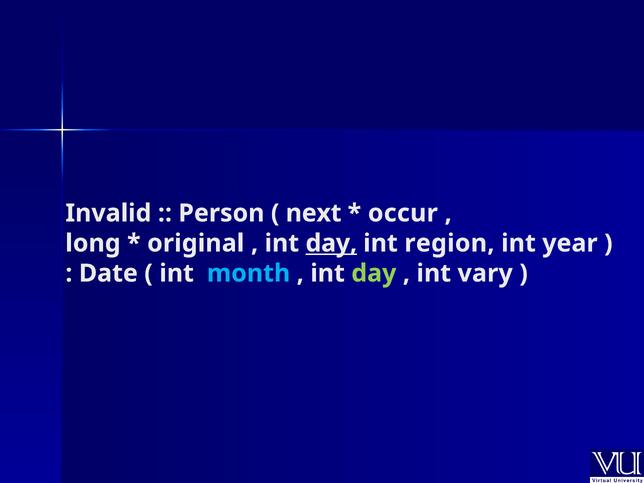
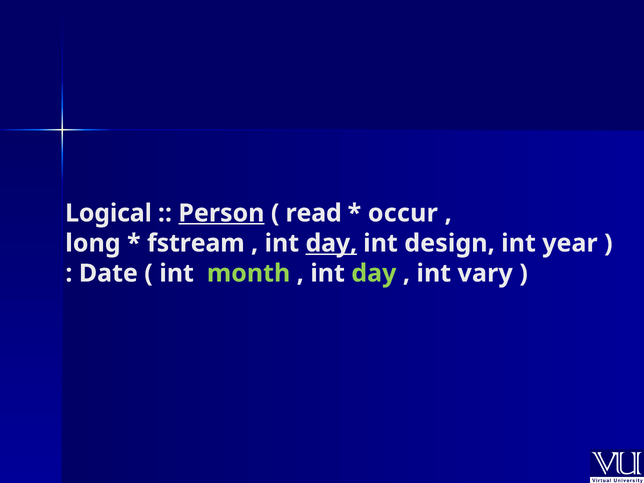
Invalid: Invalid -> Logical (109, 213)
Person underline: none -> present (221, 213)
next: next -> read (314, 213)
original: original -> fstream (196, 243)
region: region -> design (450, 243)
month colour: light blue -> light green (249, 273)
